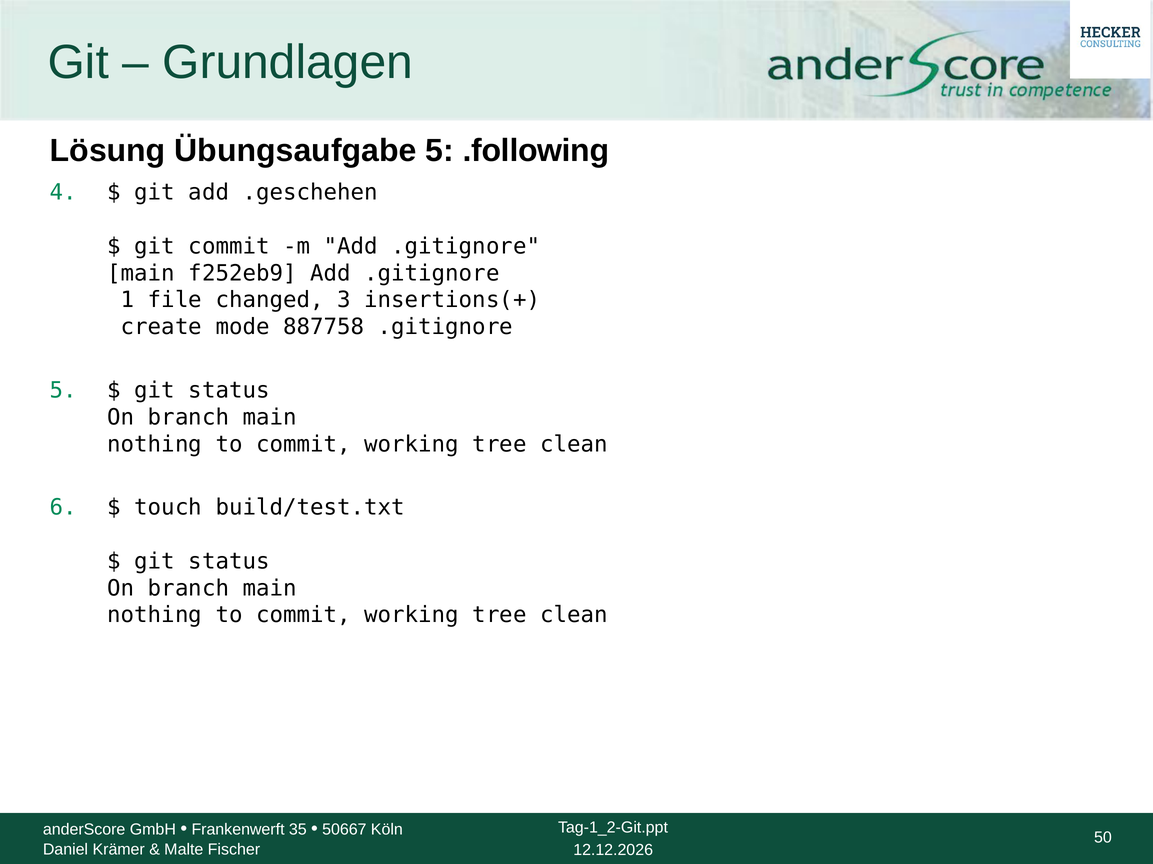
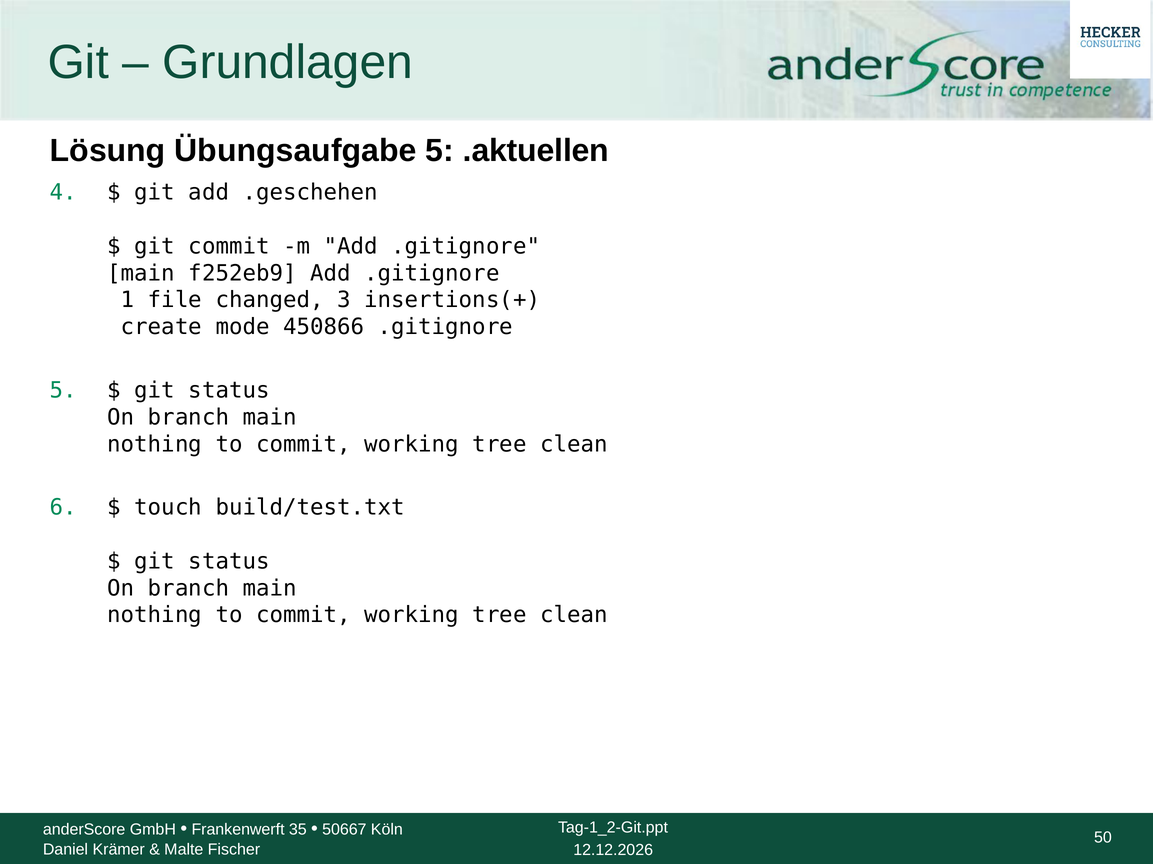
.following: .following -> .aktuellen (536, 151)
887758: 887758 -> 450866 (324, 327)
